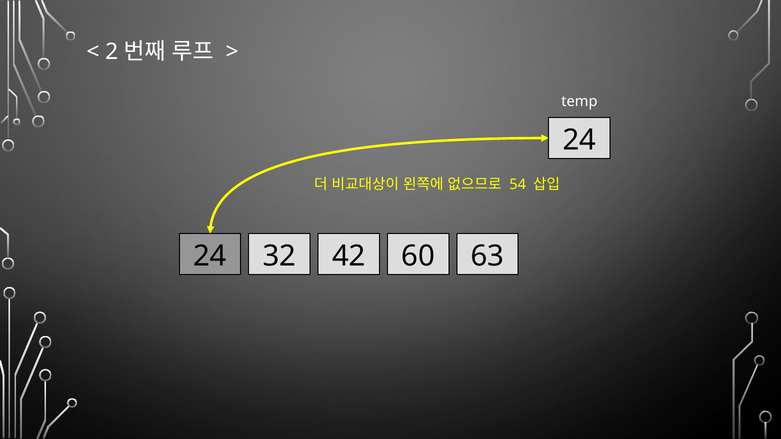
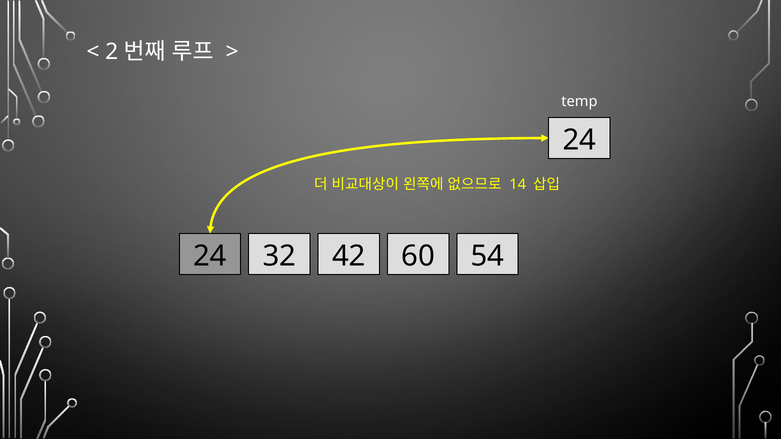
54: 54 -> 14 (518, 185)
63: 63 -> 54 (488, 256)
